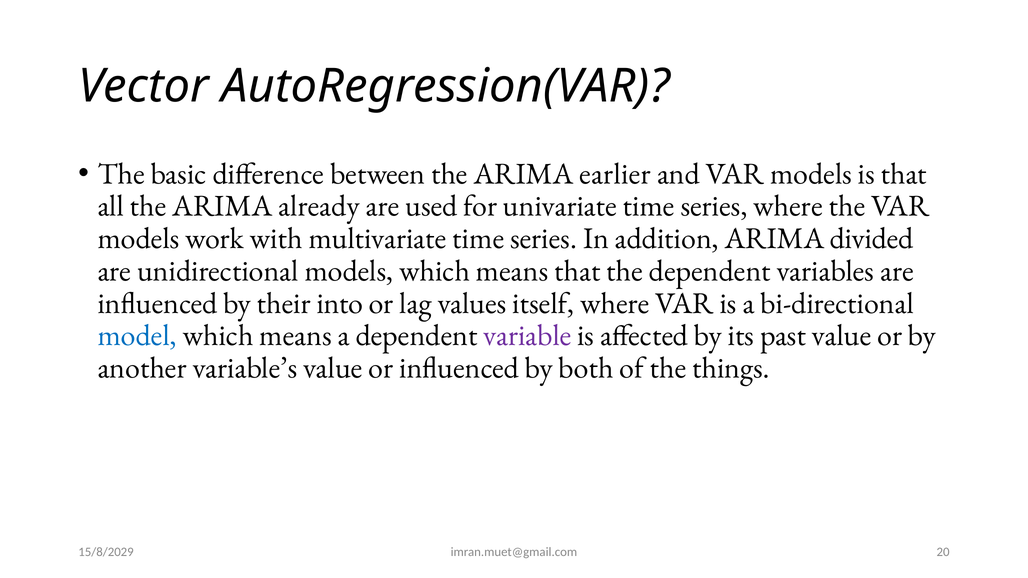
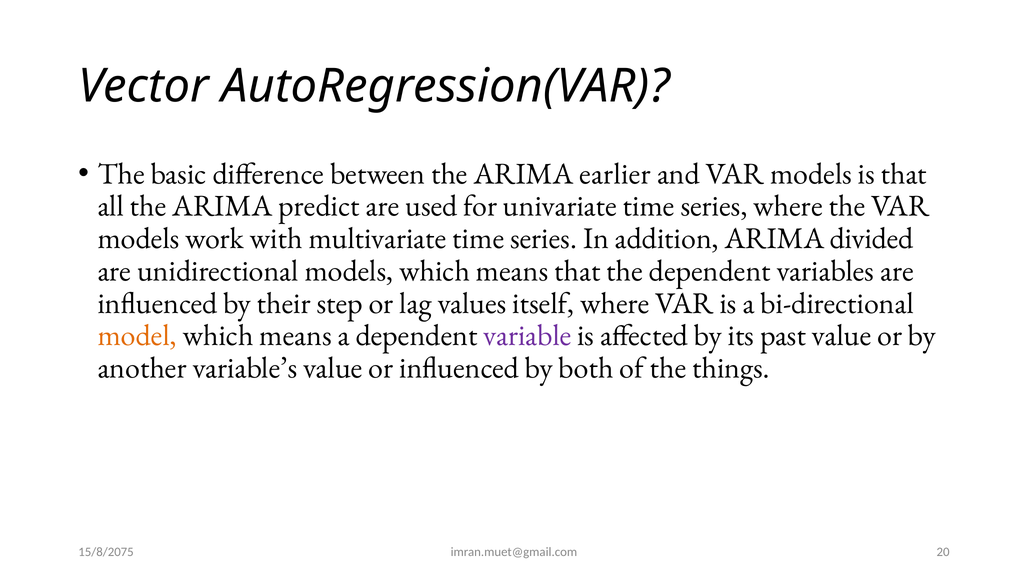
already: already -> predict (319, 206)
into: into -> step (340, 303)
model colour: blue -> orange (137, 336)
15/8/2029: 15/8/2029 -> 15/8/2075 (106, 552)
